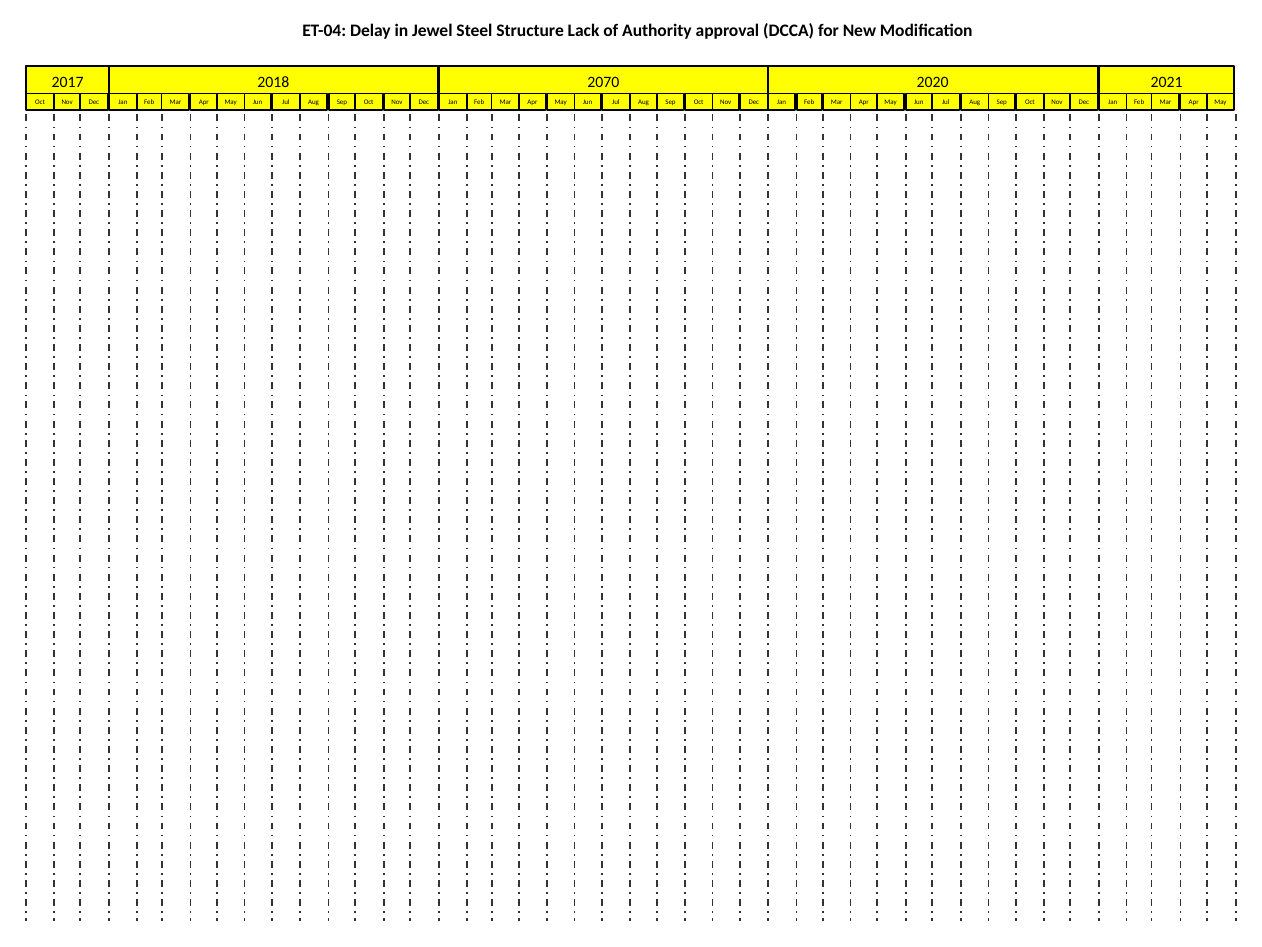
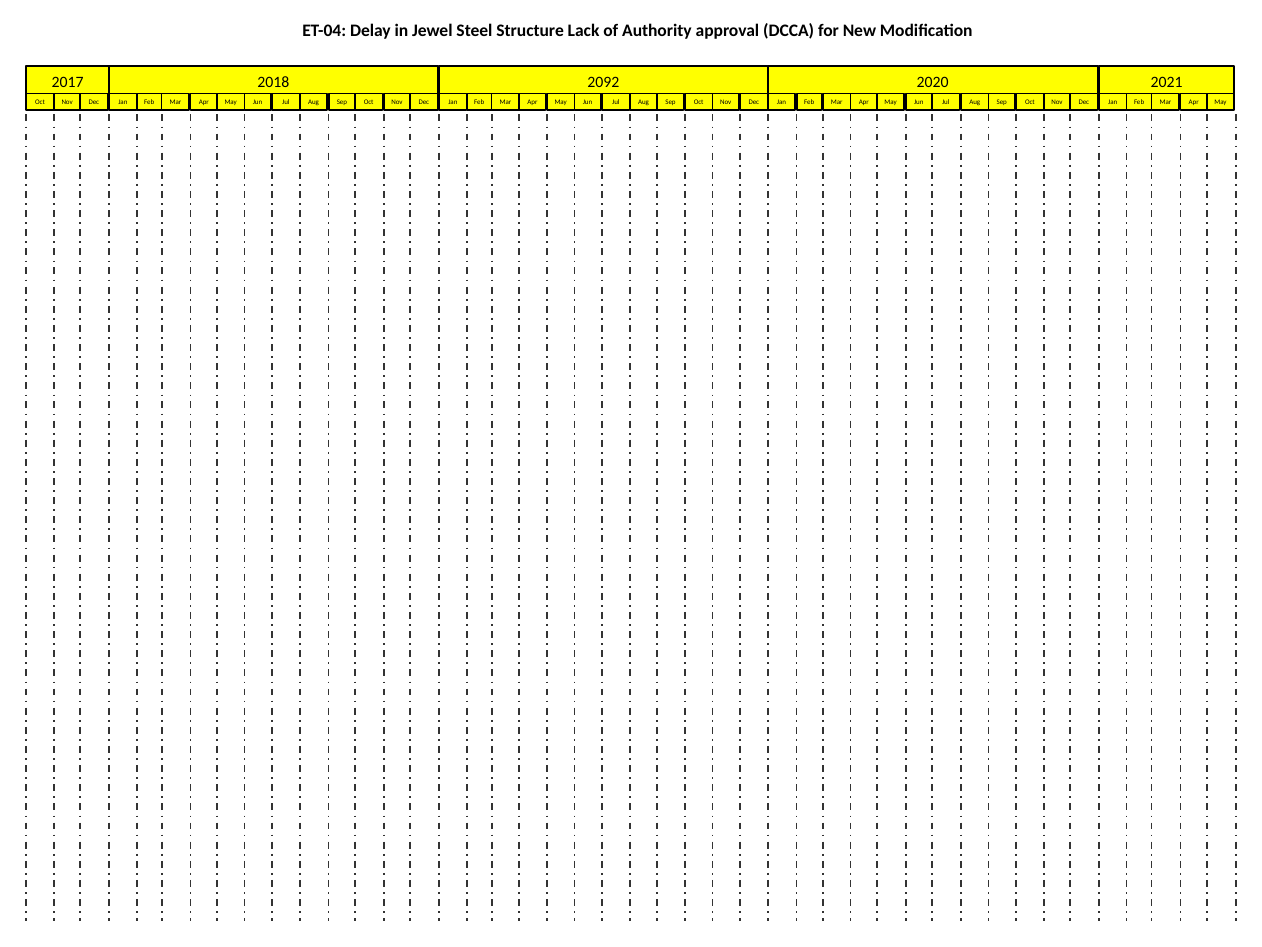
2070: 2070 -> 2092 (603, 83)
